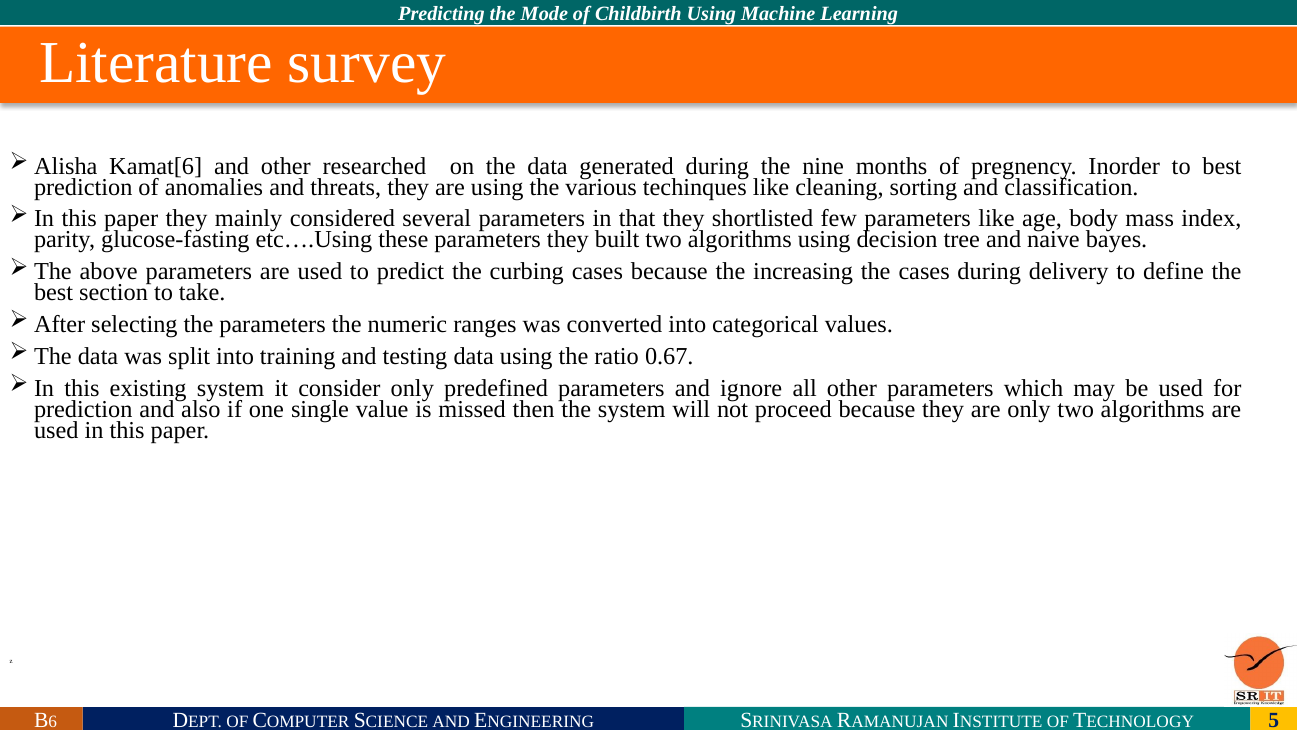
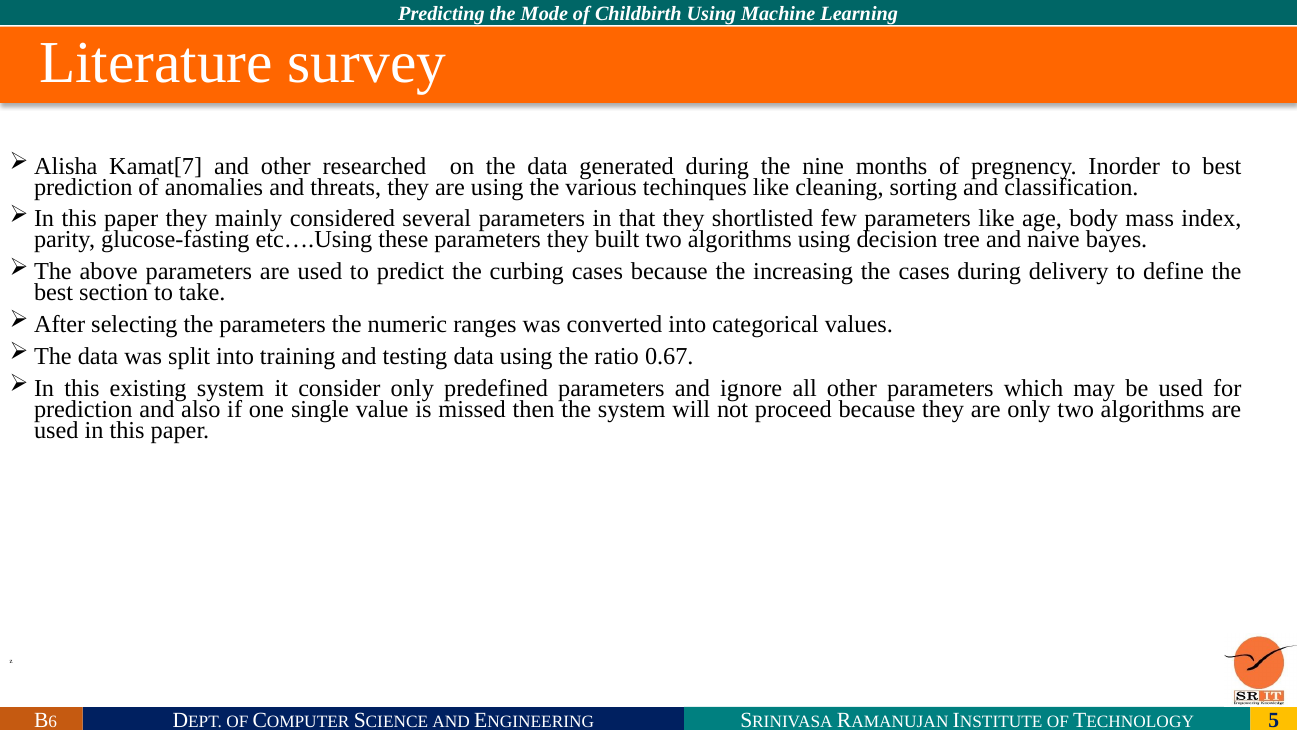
Kamat[6: Kamat[6 -> Kamat[7 (156, 166)
